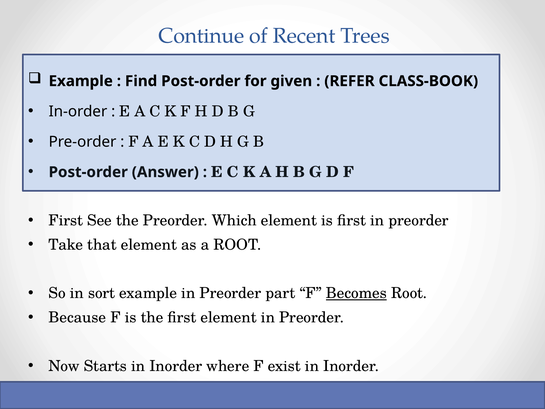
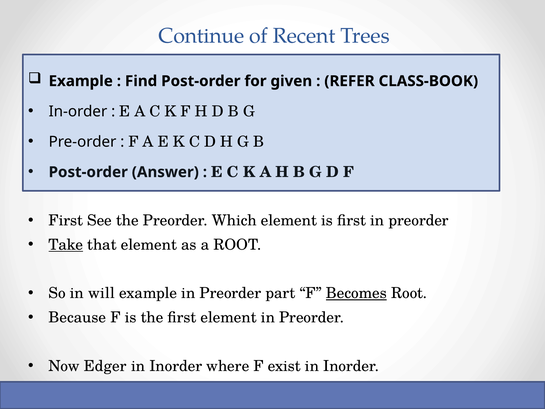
Take underline: none -> present (66, 245)
sort: sort -> will (102, 293)
Starts: Starts -> Edger (105, 366)
